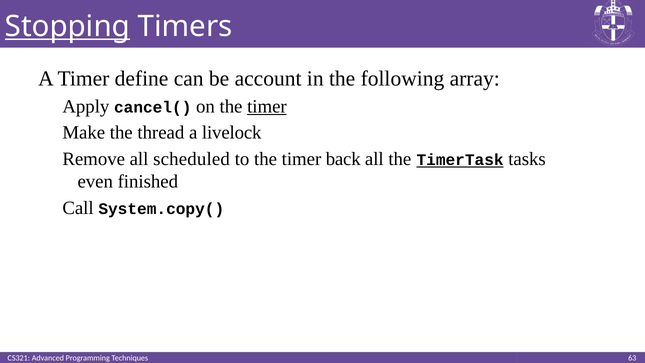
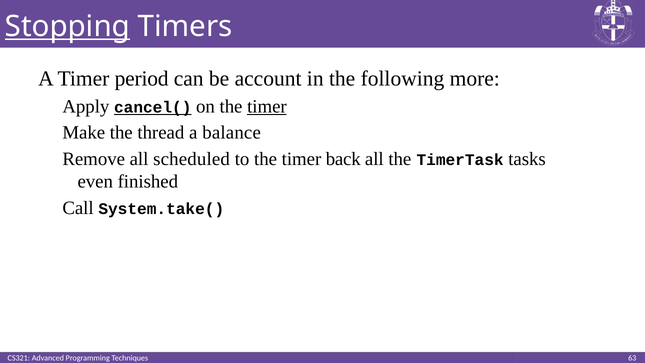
define: define -> period (142, 79)
array: array -> more (475, 79)
cancel( underline: none -> present (153, 107)
livelock: livelock -> balance (232, 133)
TimerTask underline: present -> none (460, 160)
System.copy(: System.copy( -> System.take( (161, 209)
